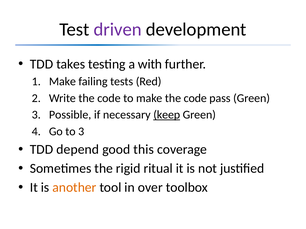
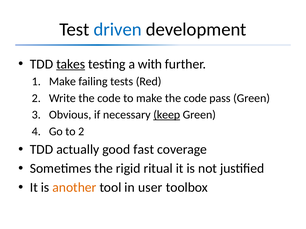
driven colour: purple -> blue (118, 30)
takes underline: none -> present (71, 64)
Possible: Possible -> Obvious (70, 115)
to 3: 3 -> 2 (81, 132)
depend: depend -> actually (78, 150)
this: this -> fast (144, 150)
over: over -> user (150, 188)
